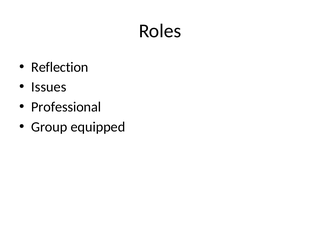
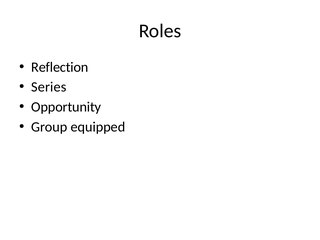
Issues: Issues -> Series (49, 87)
Professional: Professional -> Opportunity (66, 107)
